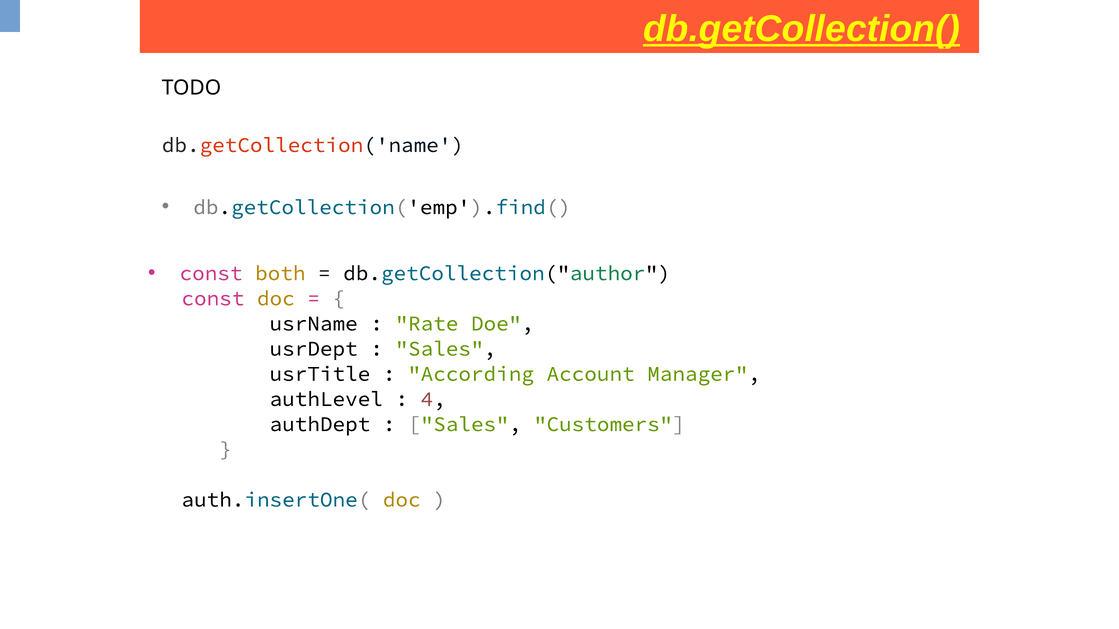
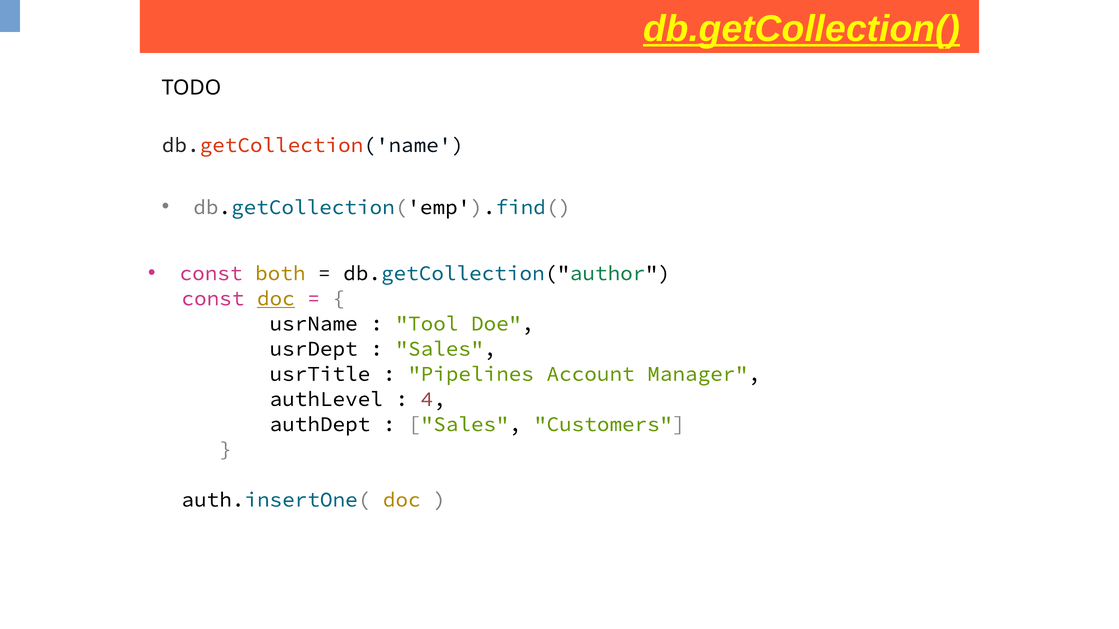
doc underline: none -> present (276, 299)
Rate: Rate -> Tool (427, 324)
According: According -> Pipelines (471, 374)
